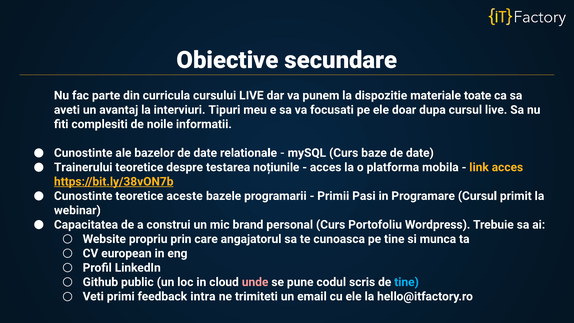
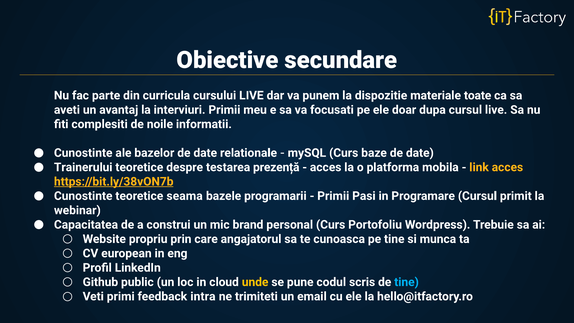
interviuri Tipuri: Tipuri -> Primii (224, 110)
noțiunile: noțiunile -> prezență (276, 167)
aceste: aceste -> seama (185, 196)
unde colour: pink -> yellow (255, 282)
